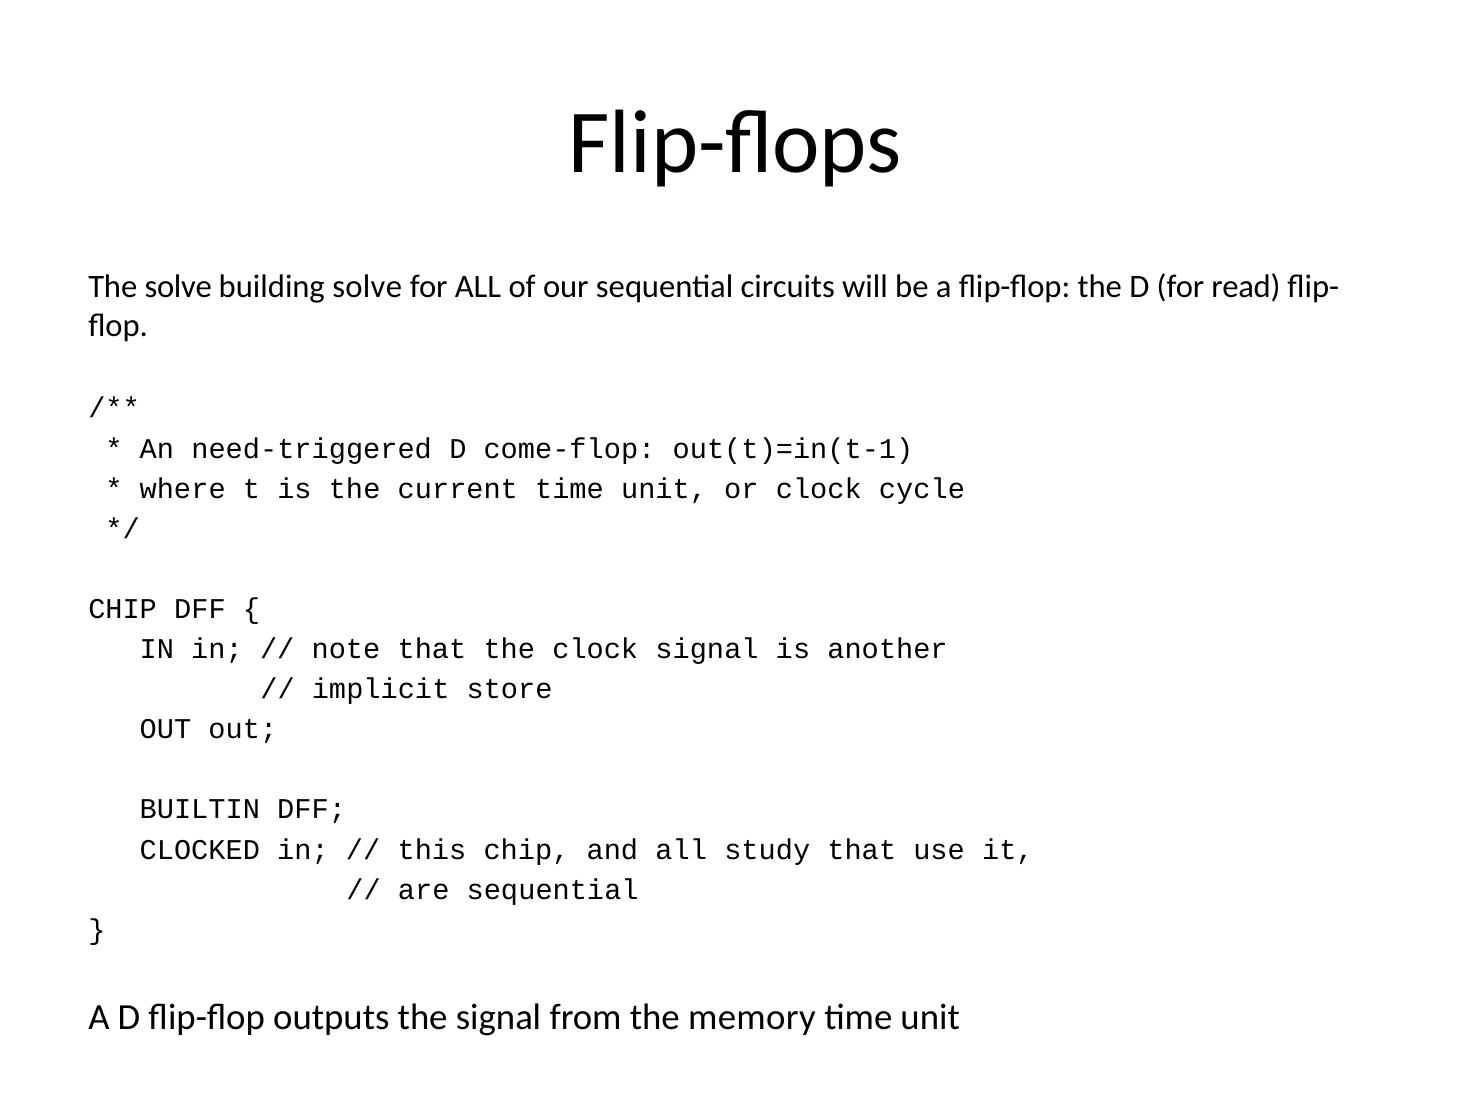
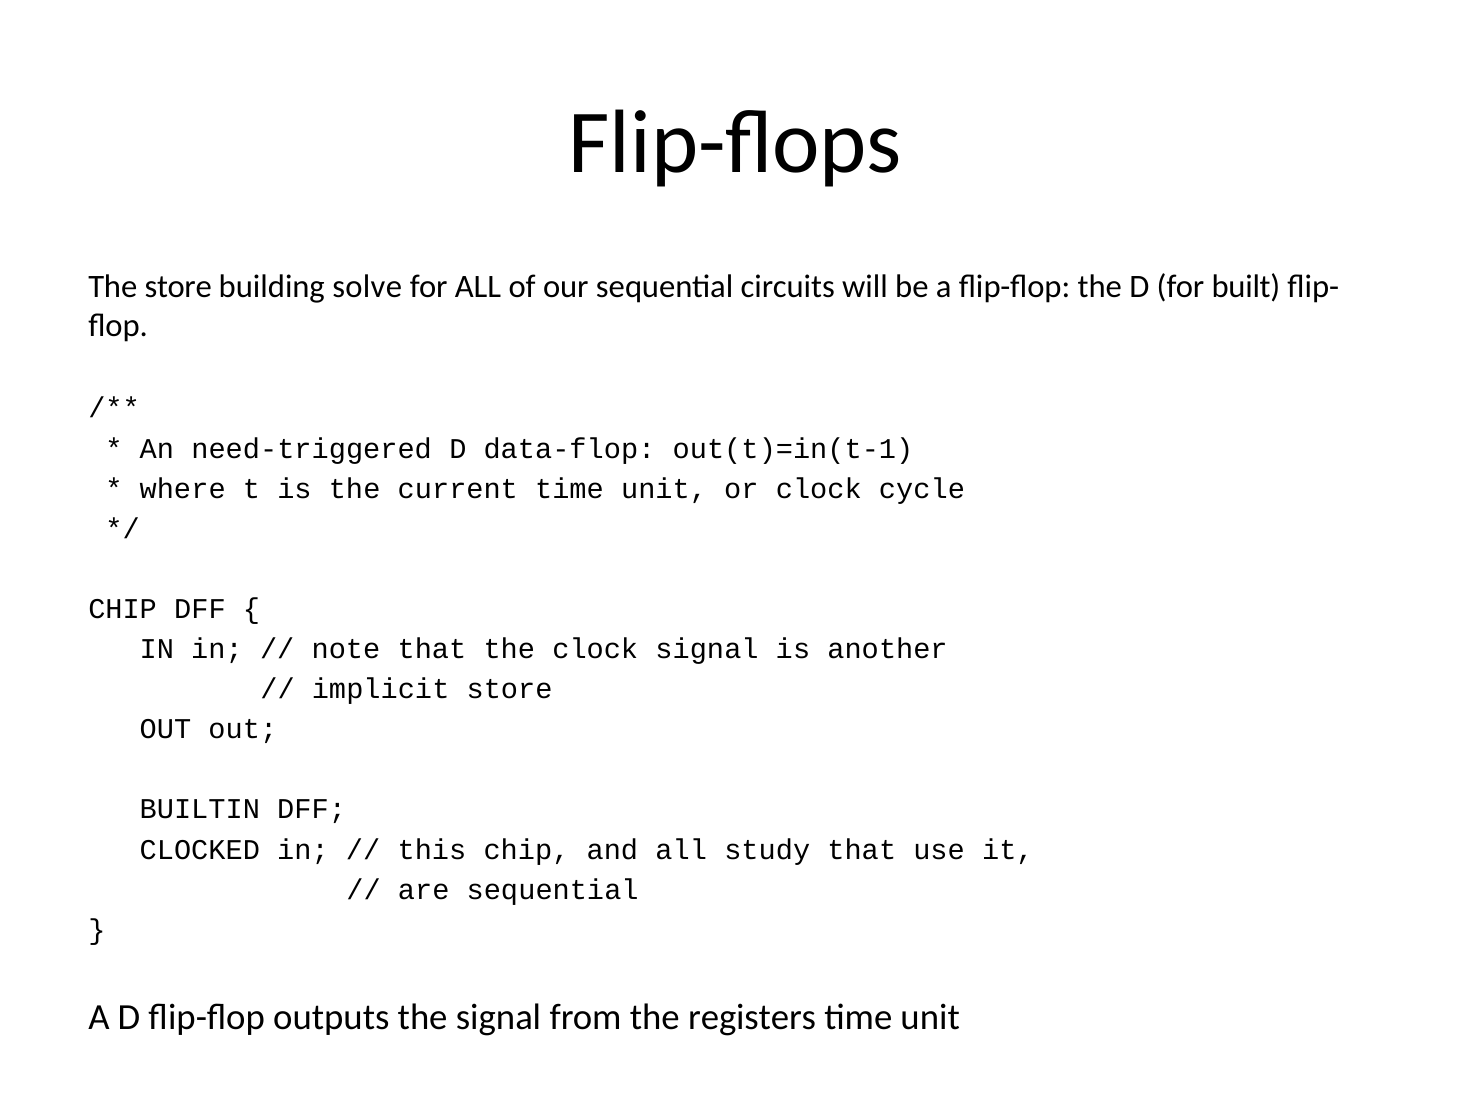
The solve: solve -> store (178, 287)
read: read -> built (1246, 287)
come-flop: come-flop -> data-flop (569, 448)
memory: memory -> registers (752, 1016)
